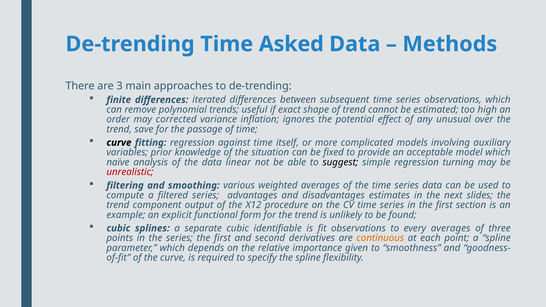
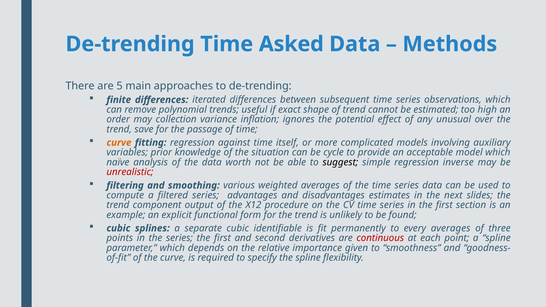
3: 3 -> 5 (120, 86)
corrected: corrected -> collection (176, 119)
curve colour: black -> orange (119, 143)
fixed: fixed -> cycle (334, 153)
linear: linear -> worth (238, 162)
turning: turning -> inverse (458, 162)
fit observations: observations -> permanently (358, 228)
continuous colour: orange -> red (380, 238)
